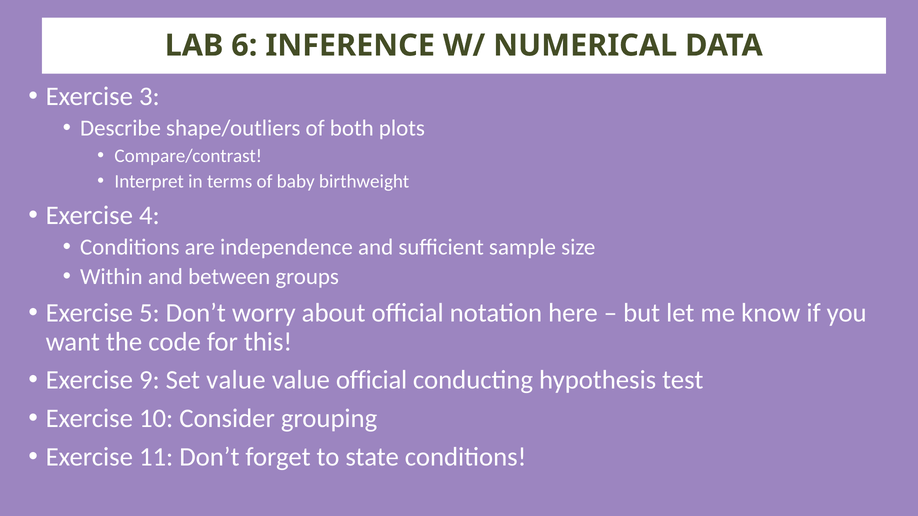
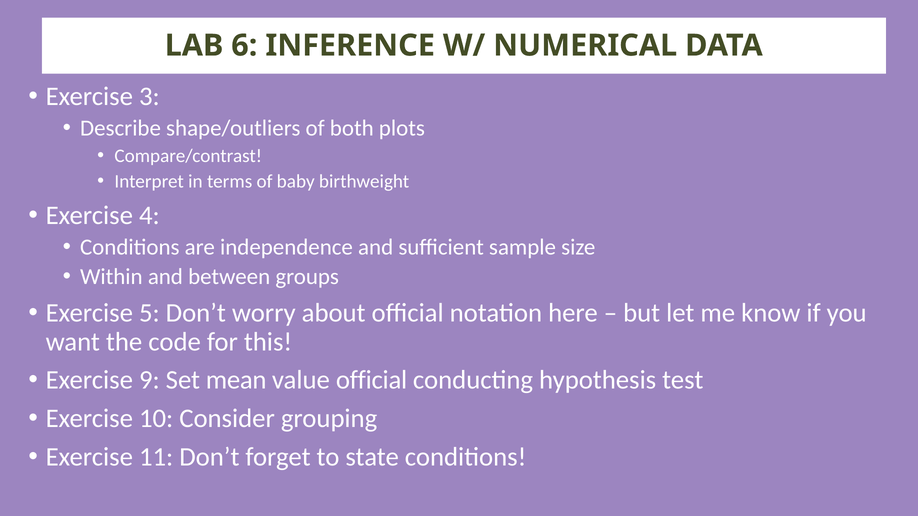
Set value: value -> mean (236, 380)
